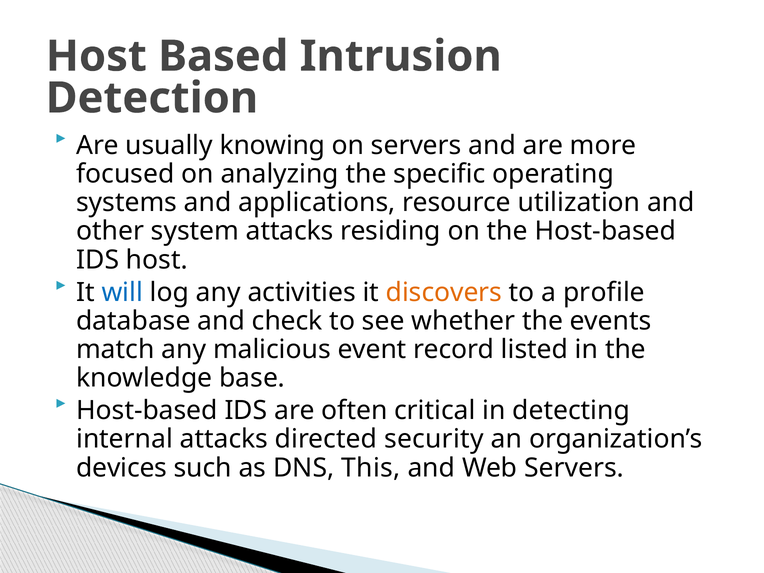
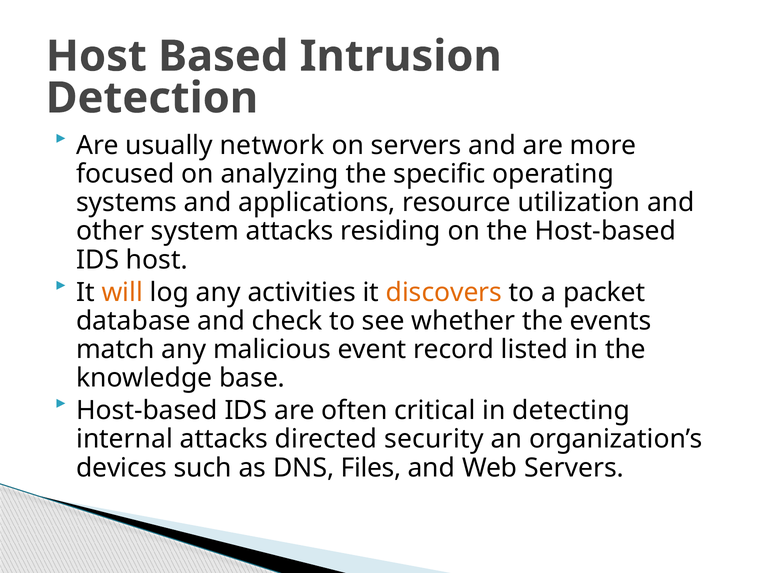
knowing: knowing -> network (272, 145)
will colour: blue -> orange (122, 292)
profile: profile -> packet (604, 292)
This: This -> Files (371, 468)
